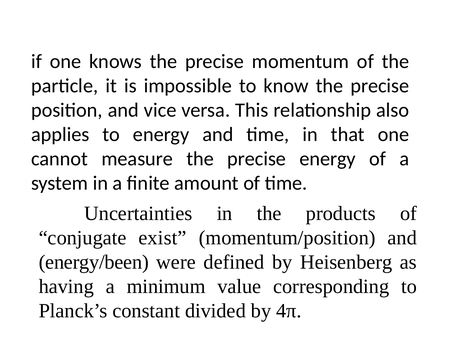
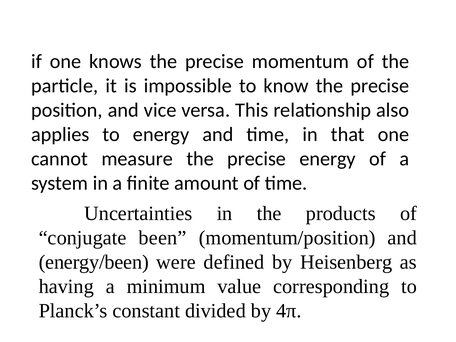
exist: exist -> been (163, 238)
